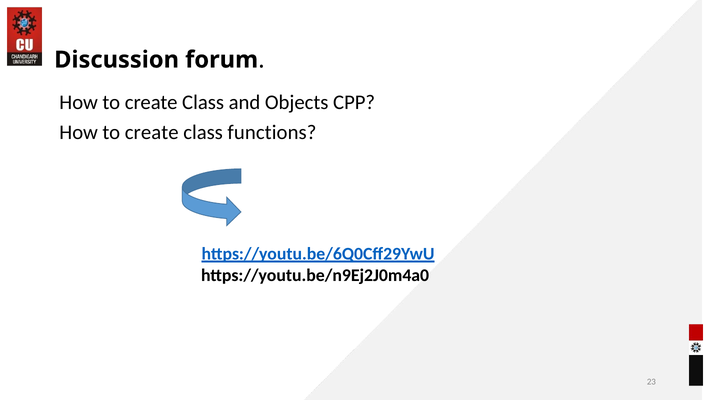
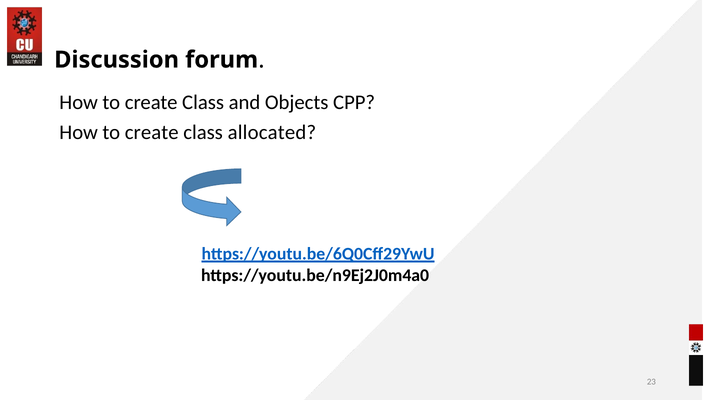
functions: functions -> allocated (272, 132)
